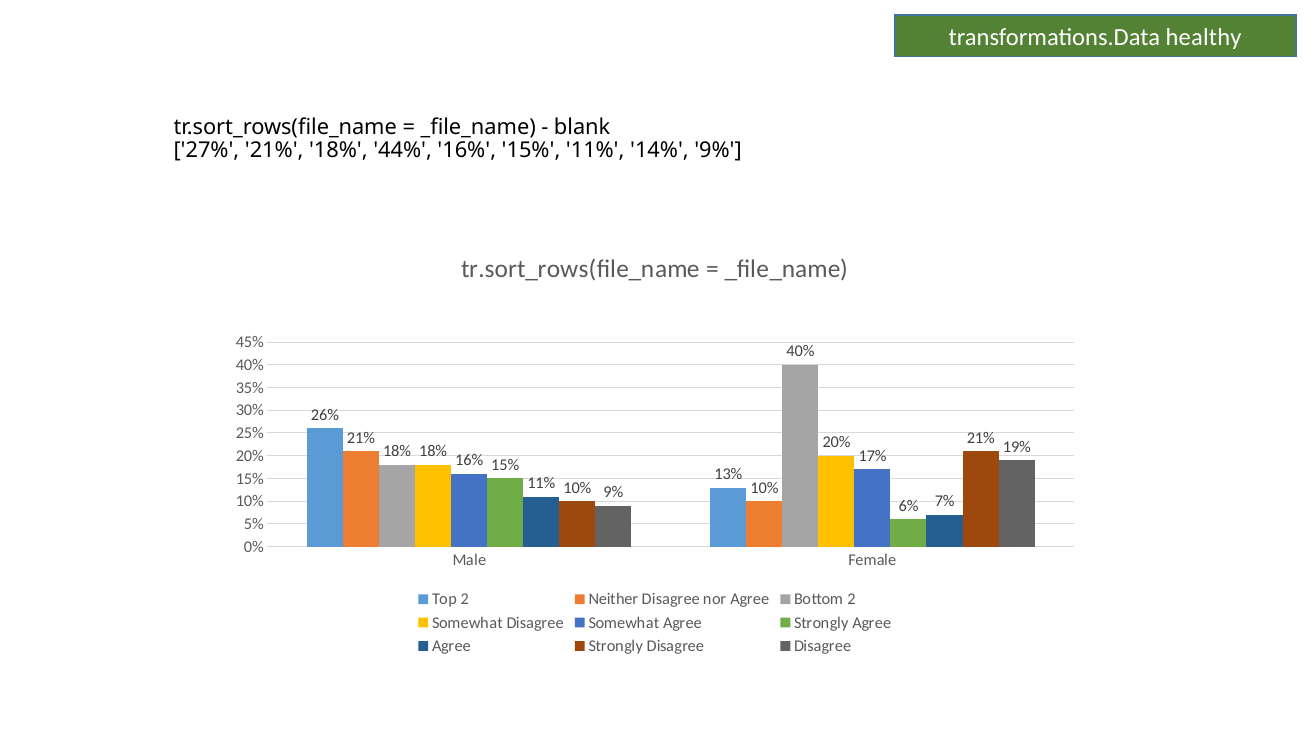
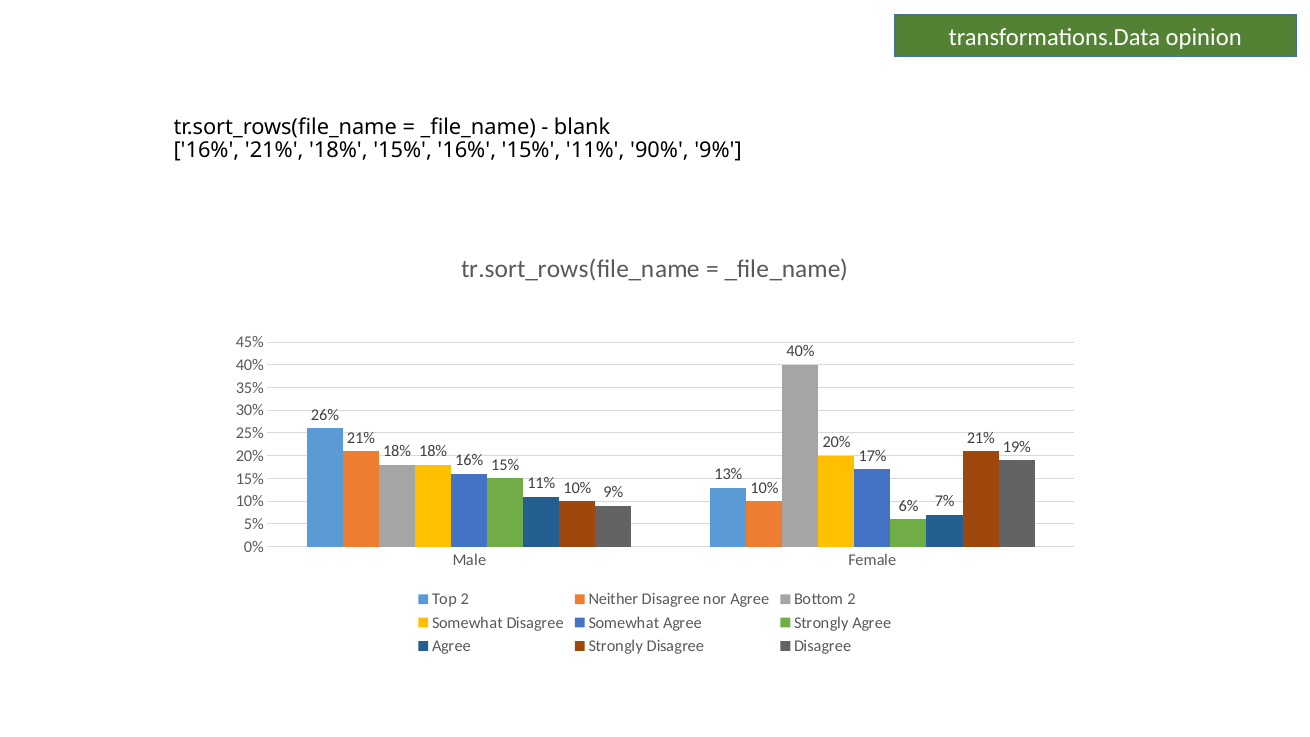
healthy: healthy -> opinion (1204, 37)
27%: 27% -> 16% (206, 150)
18% 44%: 44% -> 15% (403, 150)
14%: 14% -> 90% (659, 150)
